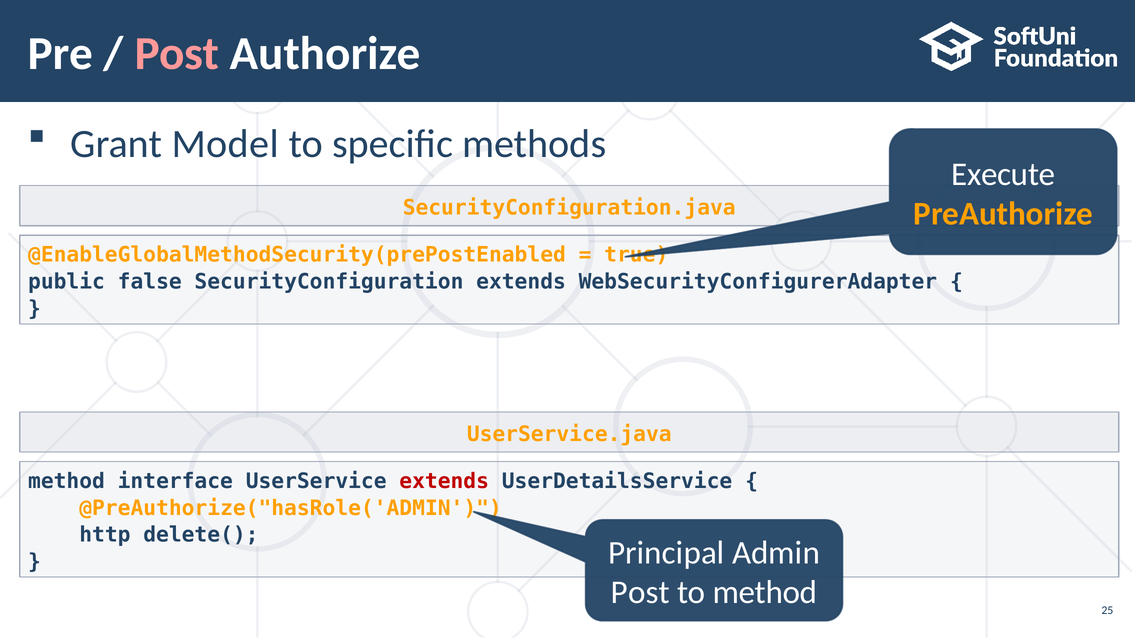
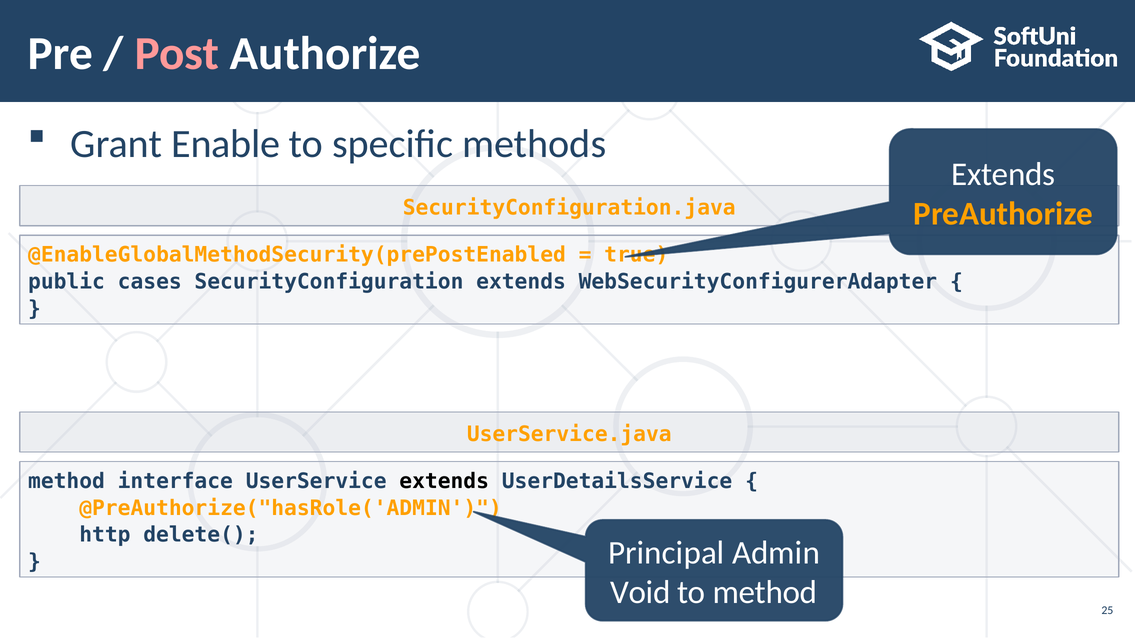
Model: Model -> Enable (226, 144)
Execute: Execute -> Extends (1003, 174)
false: false -> cases (150, 282)
extends colour: red -> black (444, 482)
Post: Post -> Void (640, 593)
